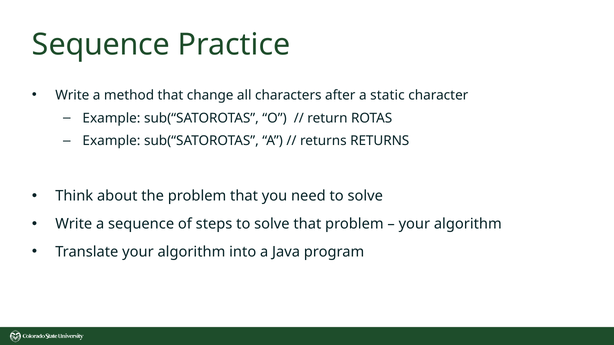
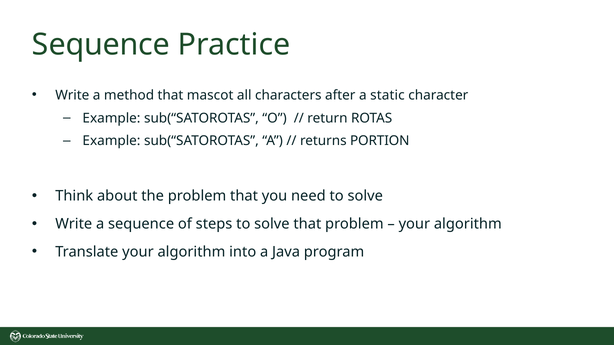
change: change -> mascot (210, 95)
returns RETURNS: RETURNS -> PORTION (380, 141)
